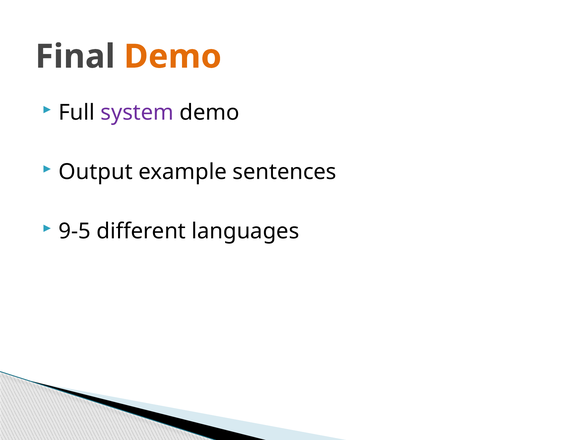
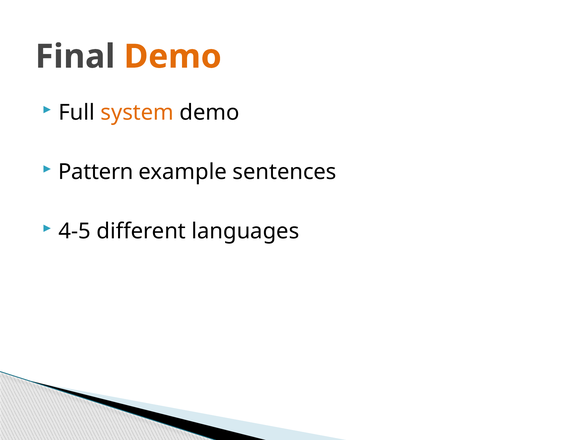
system colour: purple -> orange (137, 113)
Output: Output -> Pattern (96, 172)
9-5: 9-5 -> 4-5 (75, 232)
